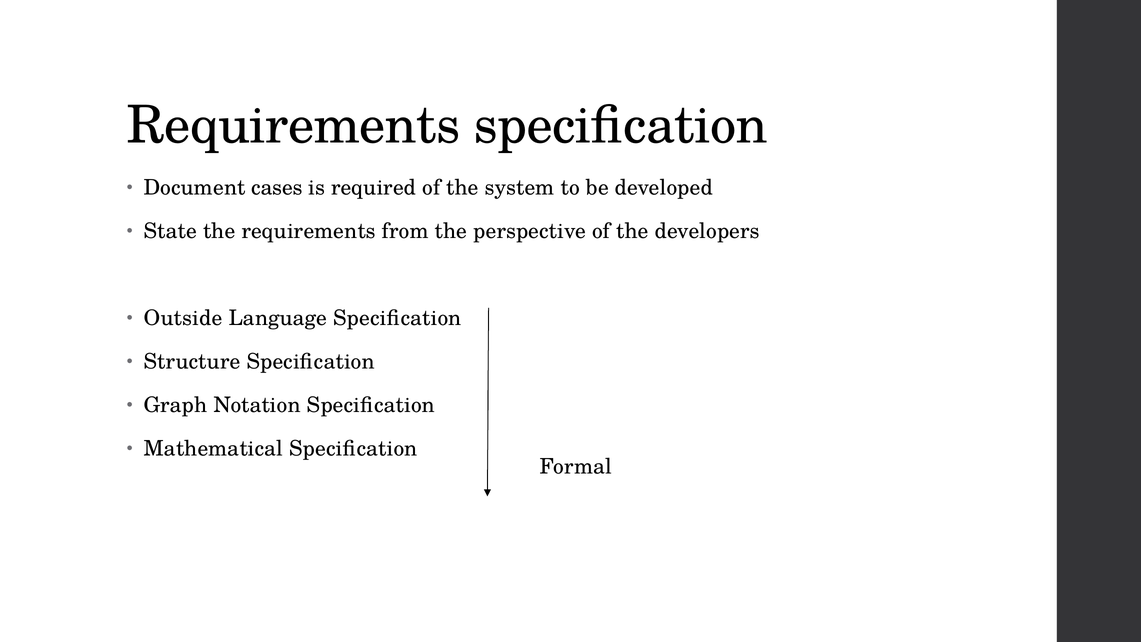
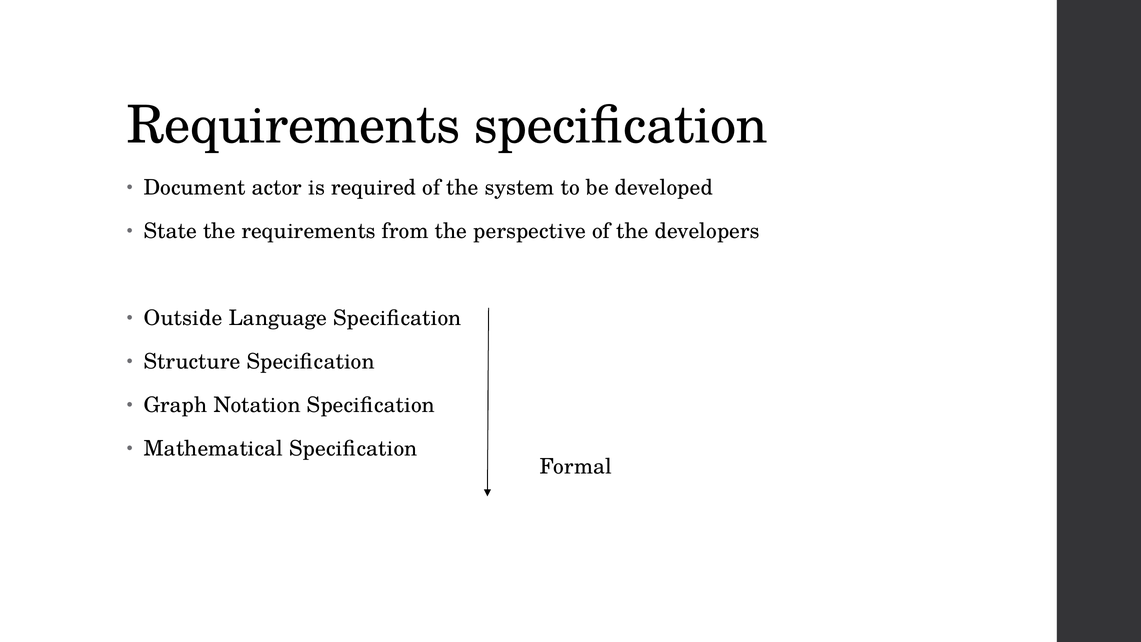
cases: cases -> actor (277, 188)
